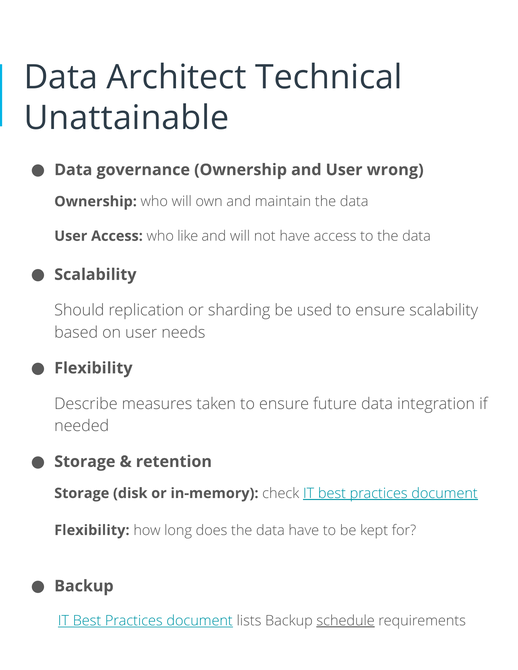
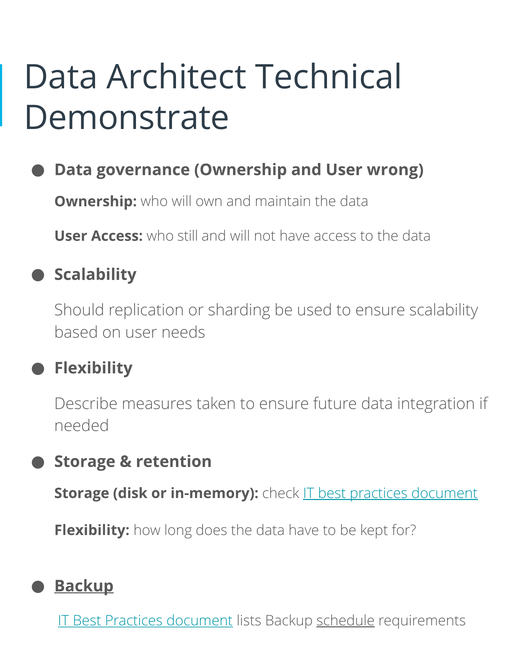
Unattainable: Unattainable -> Demonstrate (127, 118)
like: like -> still (188, 236)
Backup underline: none -> present (84, 586)
